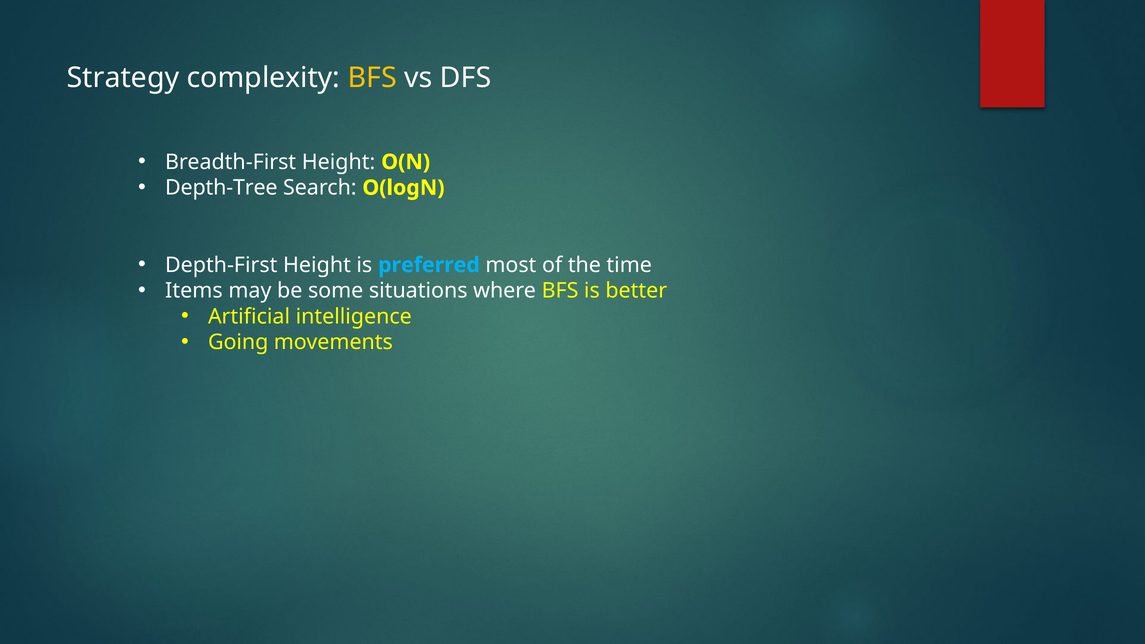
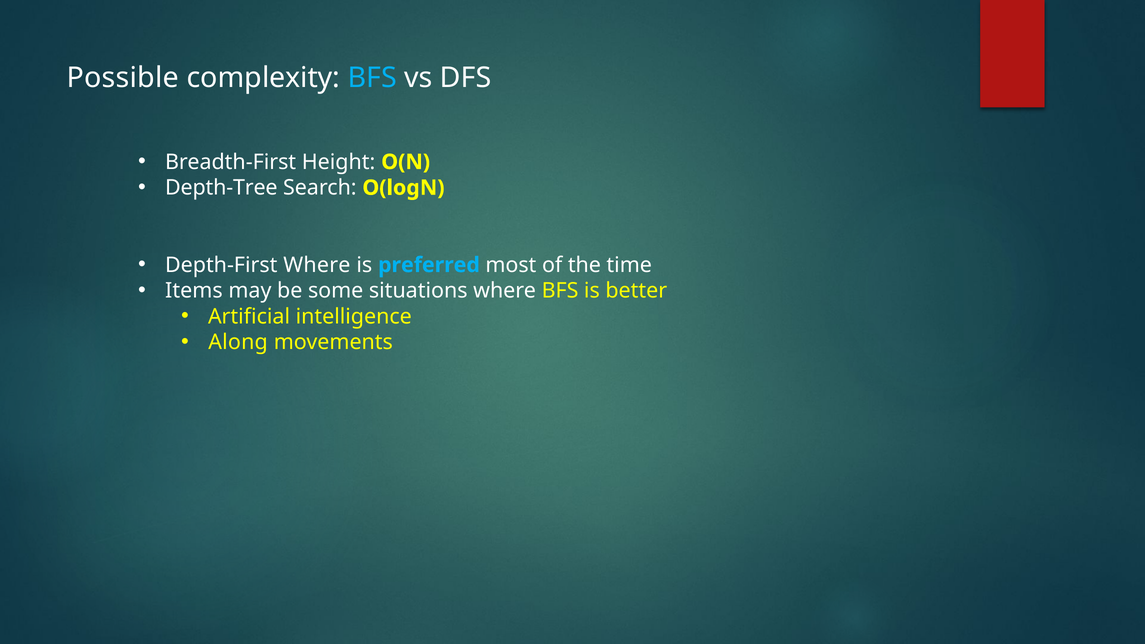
Strategy: Strategy -> Possible (123, 78)
BFS colour: yellow -> light blue (372, 78)
Depth-First Height: Height -> Where (317, 265)
Going: Going -> Along (238, 342)
